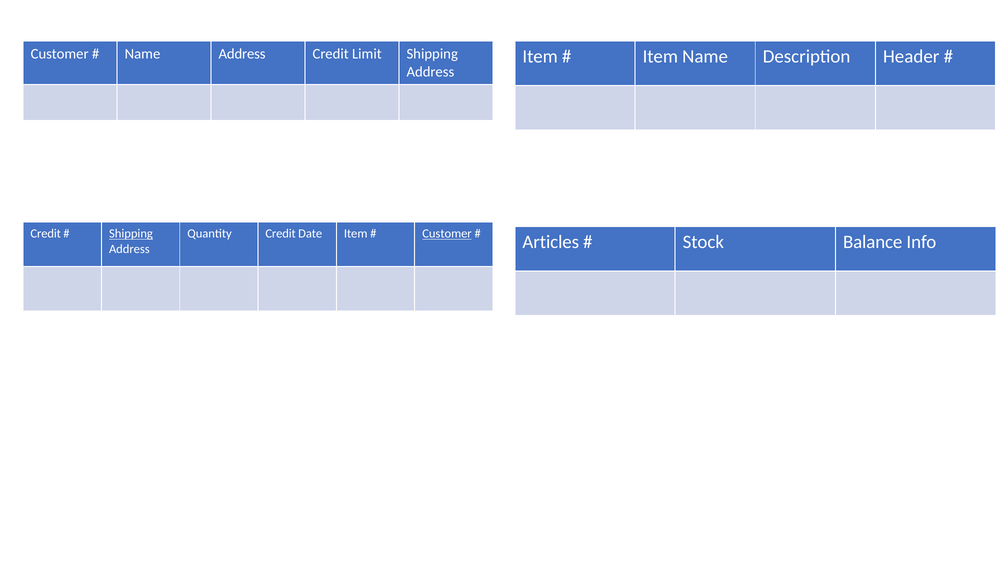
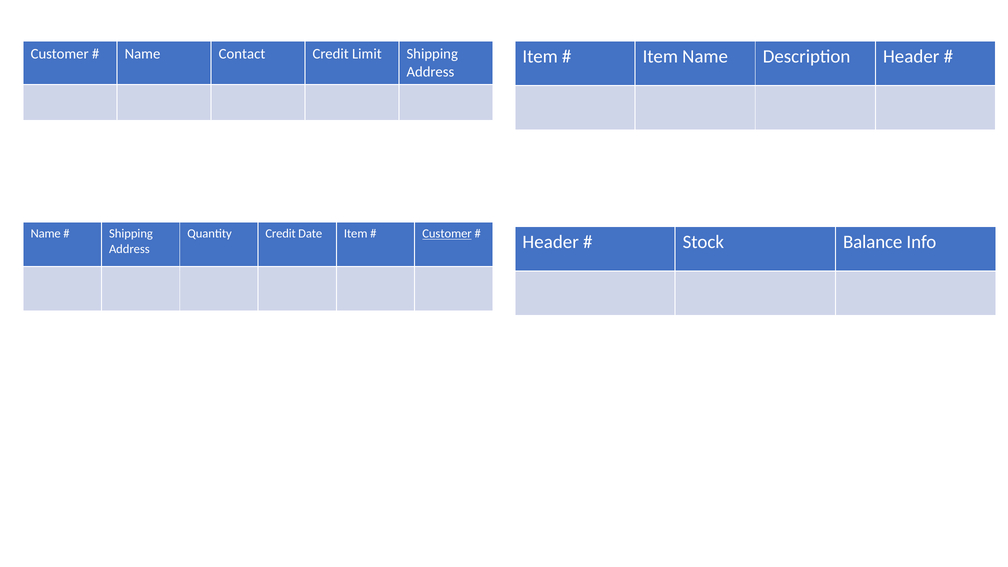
Name Address: Address -> Contact (242, 54)
Credit: Credit -> Name (46, 234)
Shipping underline: present -> none (131, 234)
Articles: Articles -> Header (551, 242)
